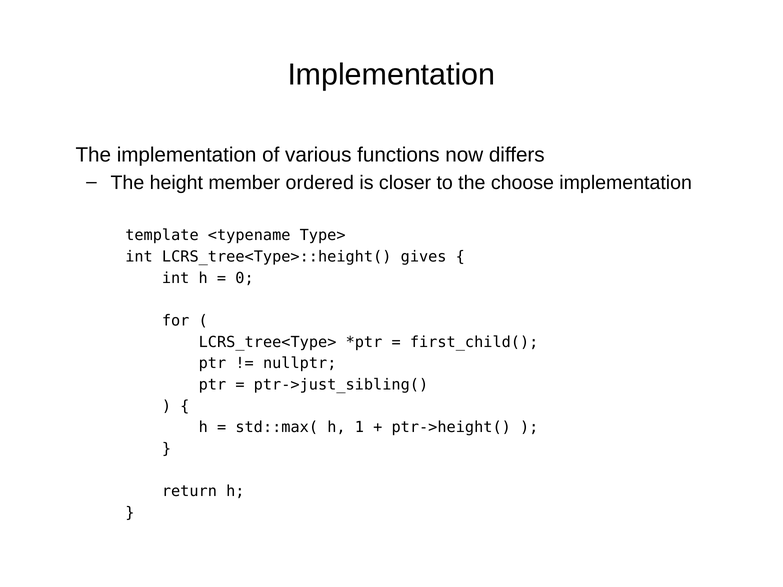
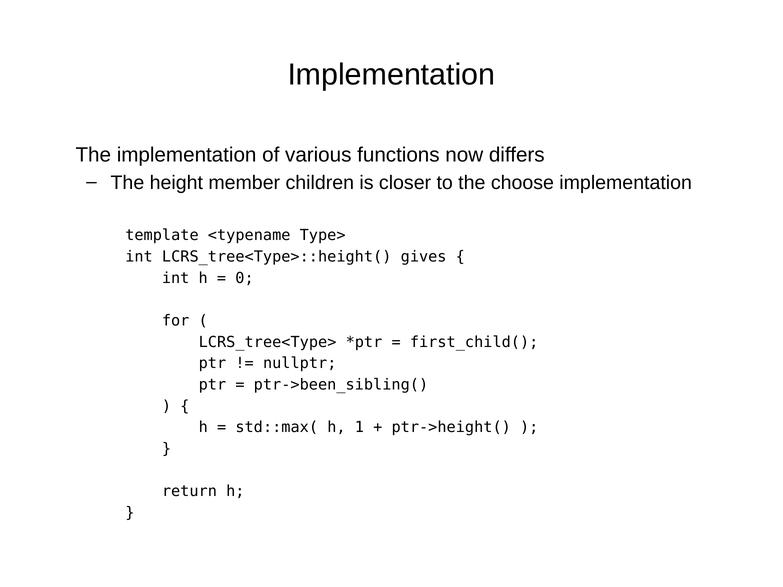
ordered: ordered -> children (320, 183)
ptr->just_sibling(: ptr->just_sibling( -> ptr->been_sibling( (341, 385)
